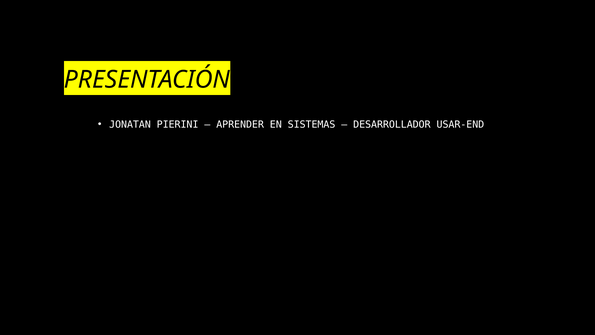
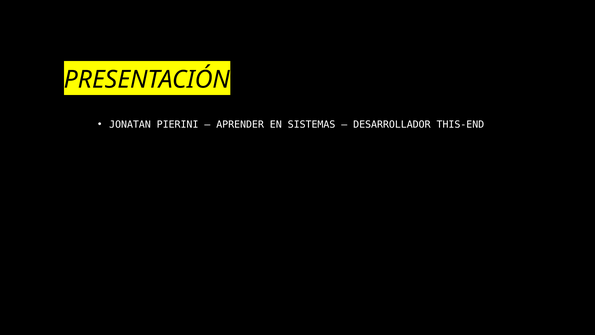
USAR-END: USAR-END -> THIS-END (460, 124)
